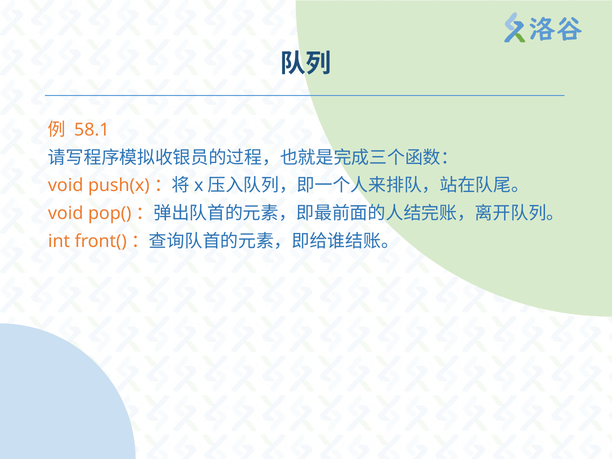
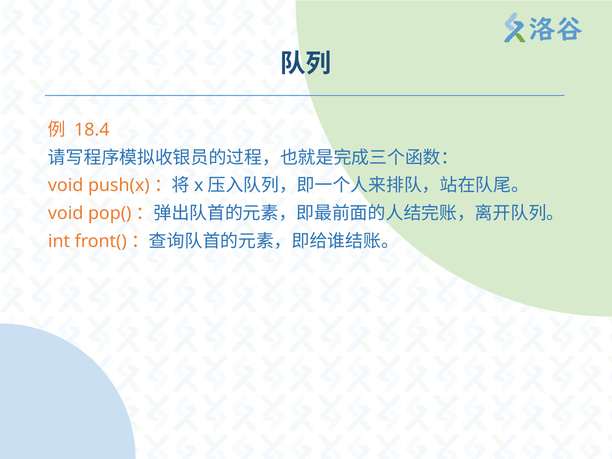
58.1: 58.1 -> 18.4 (92, 130)
